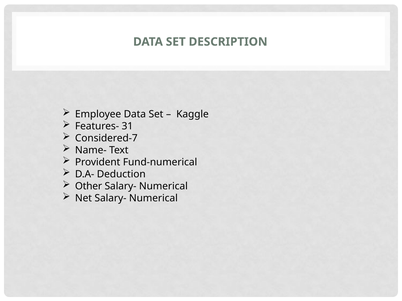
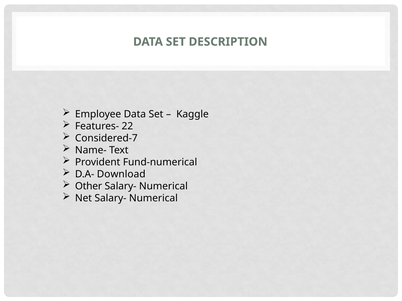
31: 31 -> 22 (127, 126)
Deduction: Deduction -> Download (121, 175)
